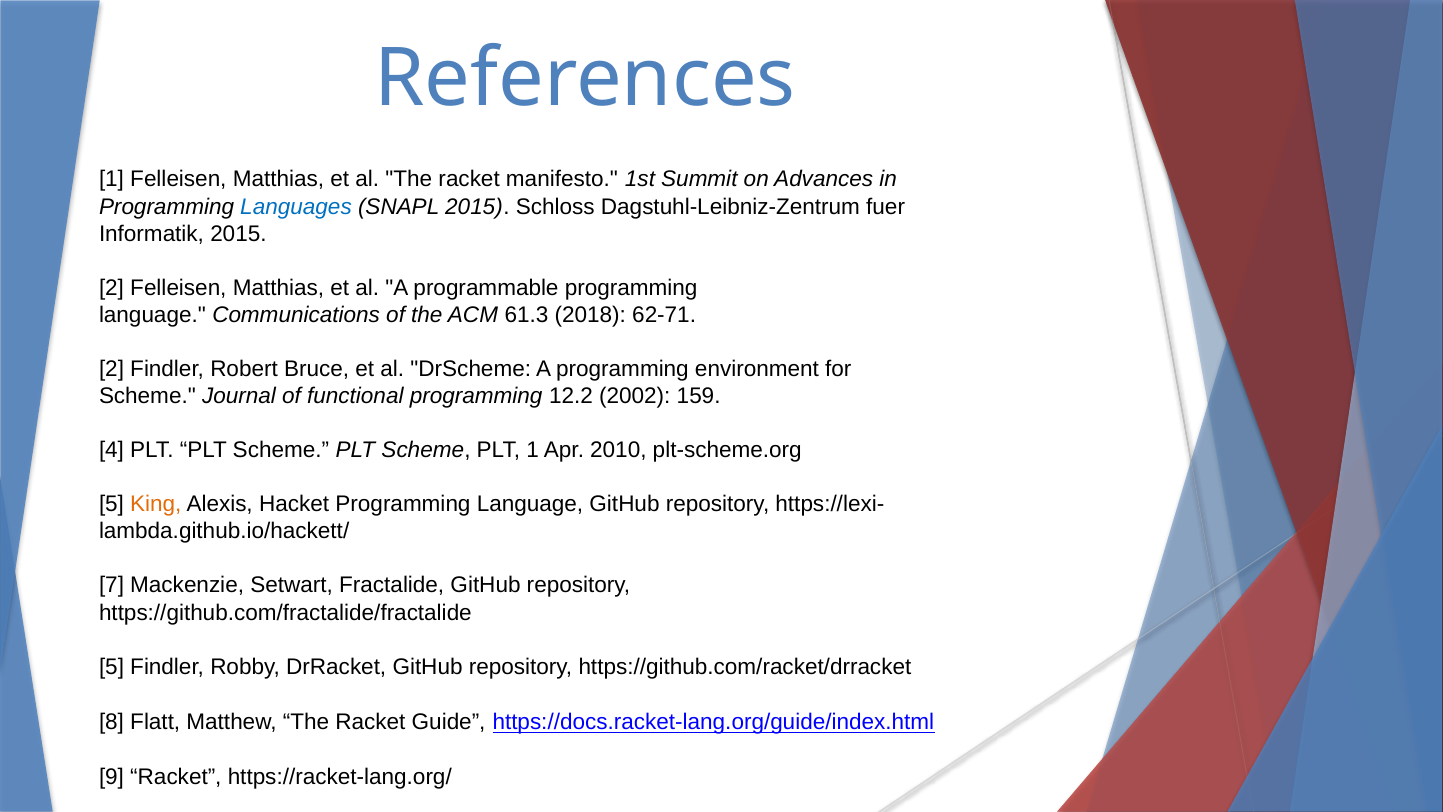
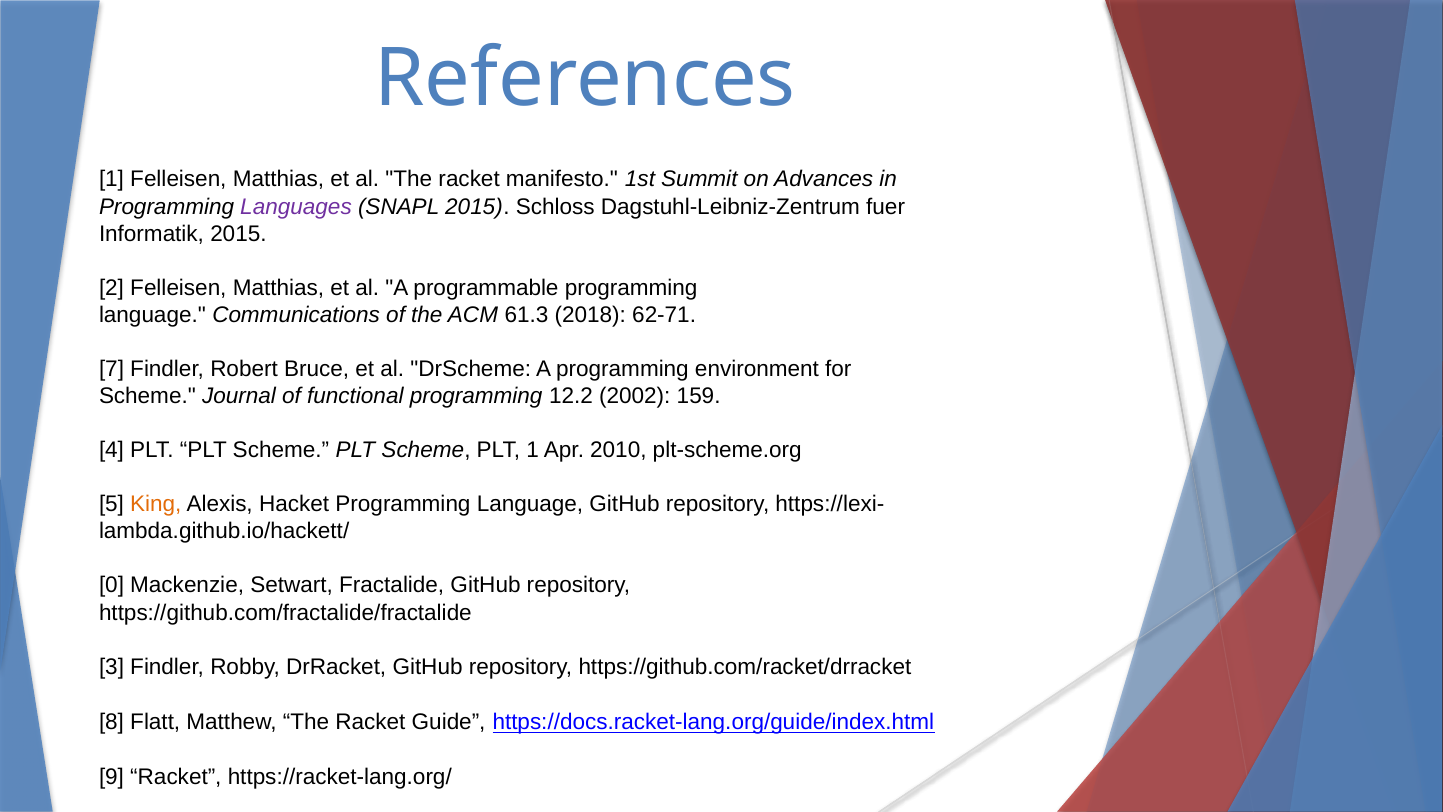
Languages colour: blue -> purple (296, 207)
2: 2 -> 7 (112, 369)
7: 7 -> 0 (112, 585)
5: 5 -> 3 (112, 666)
